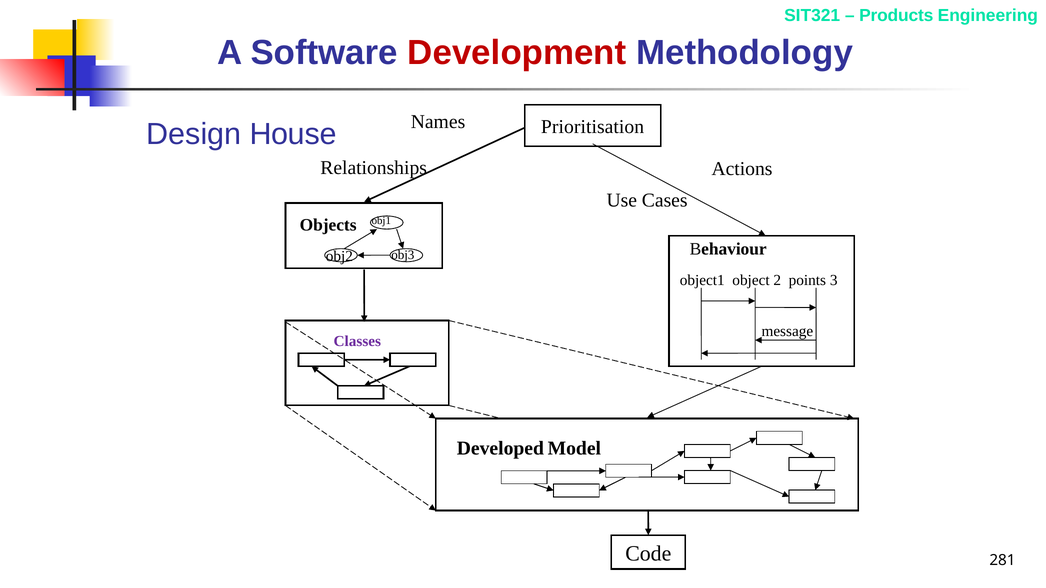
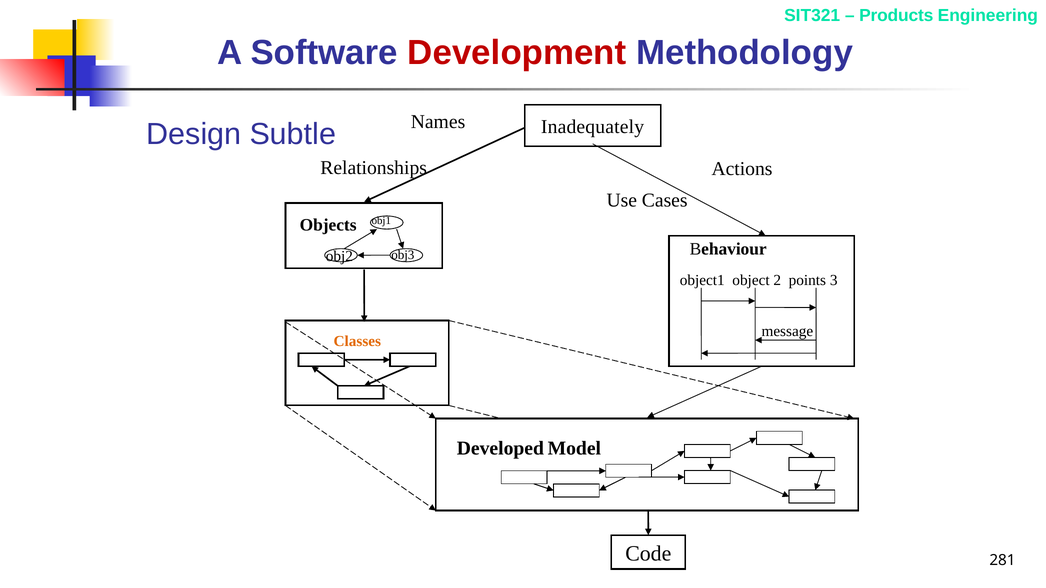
Prioritisation: Prioritisation -> Inadequately (593, 127)
House: House -> Subtle (293, 134)
Classes colour: purple -> orange (357, 341)
